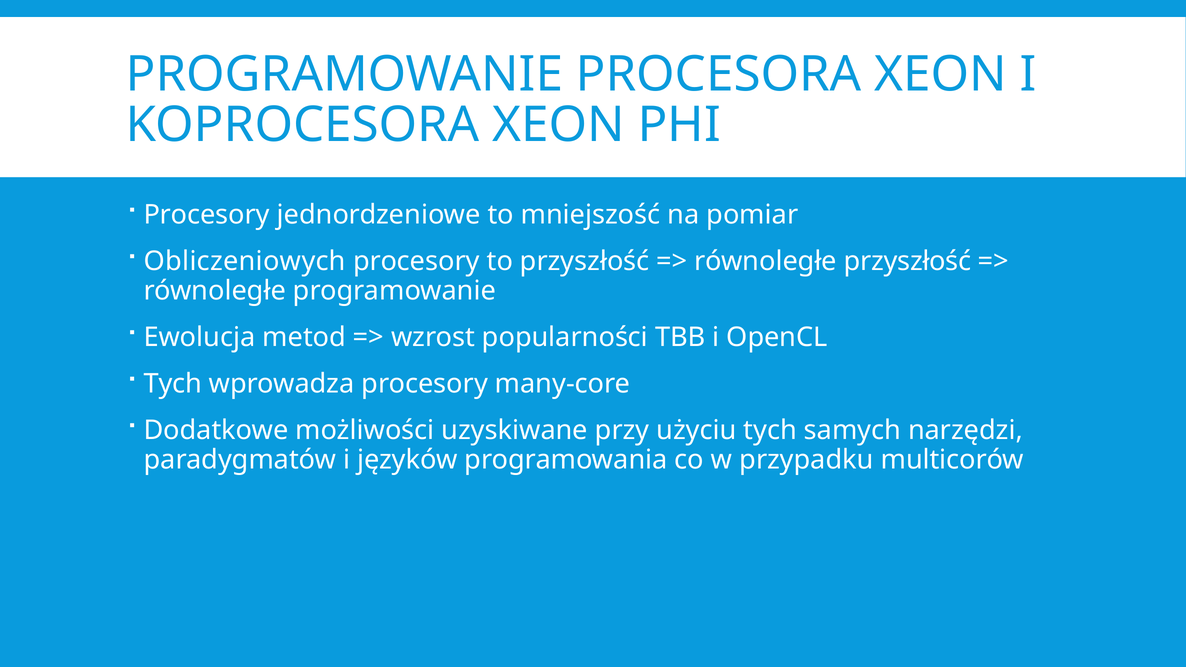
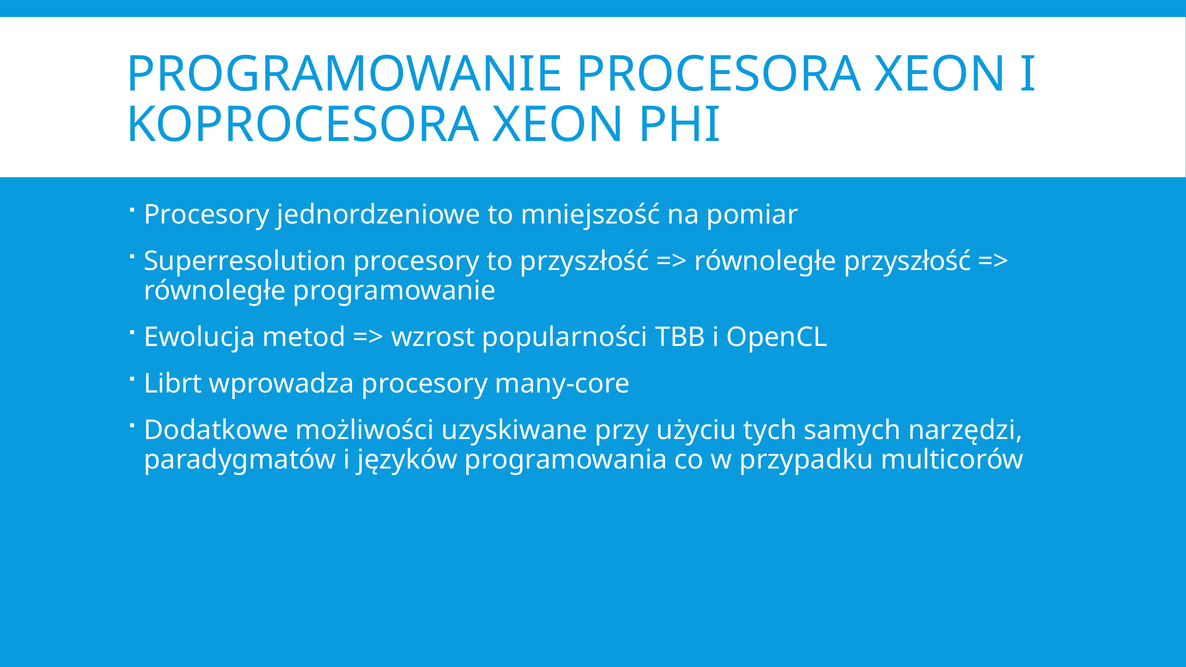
Obliczeniowych: Obliczeniowych -> Superresolution (245, 261)
Tych: Tych -> Librt (173, 384)
